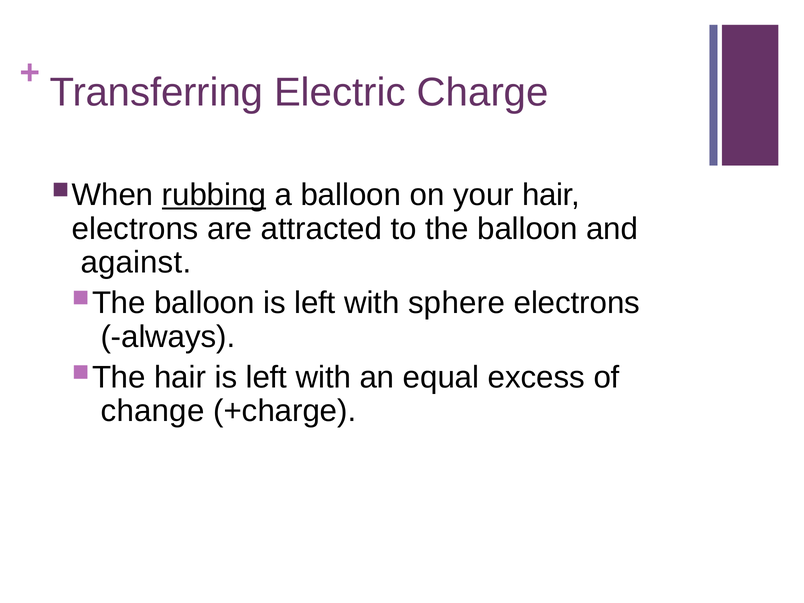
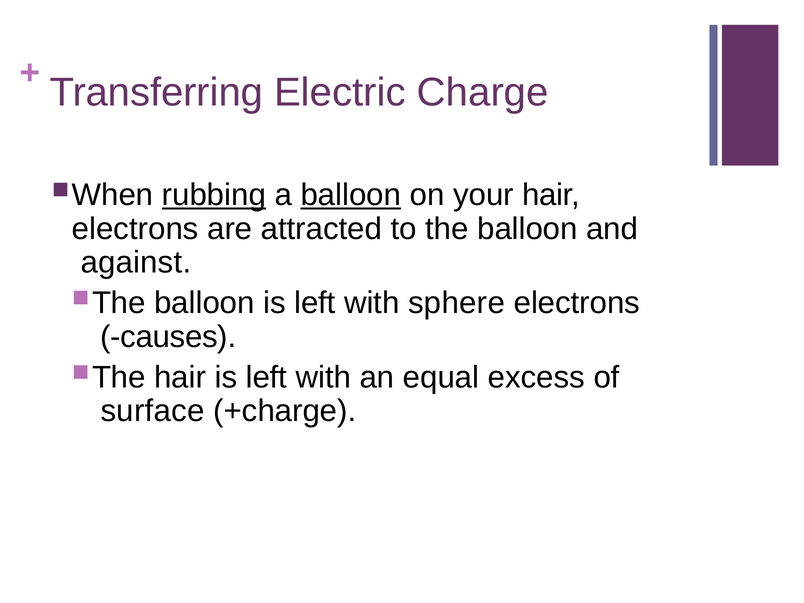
balloon underline: none -> present (351, 195)
always: always -> causes (168, 337)
change: change -> surface (153, 411)
